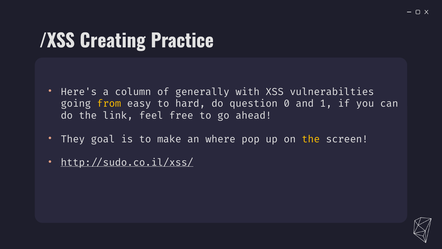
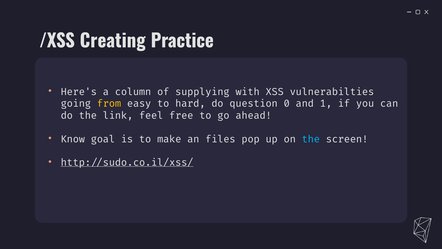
generally: generally -> supplying (202, 92)
They: They -> Know (73, 139)
where: where -> files (220, 139)
the colour: yellow -> light blue (311, 139)
